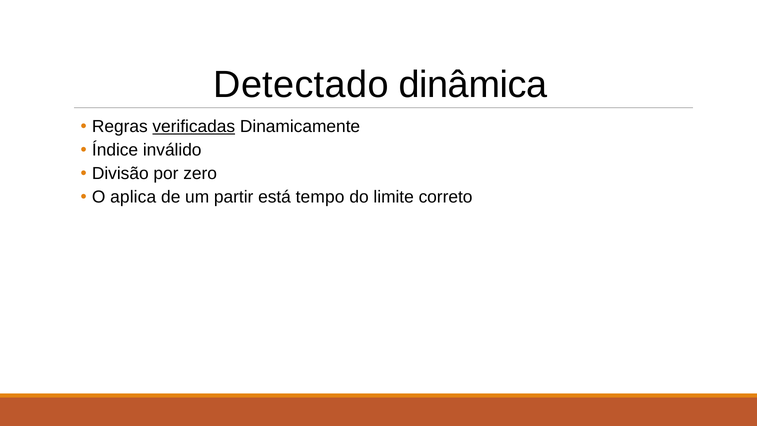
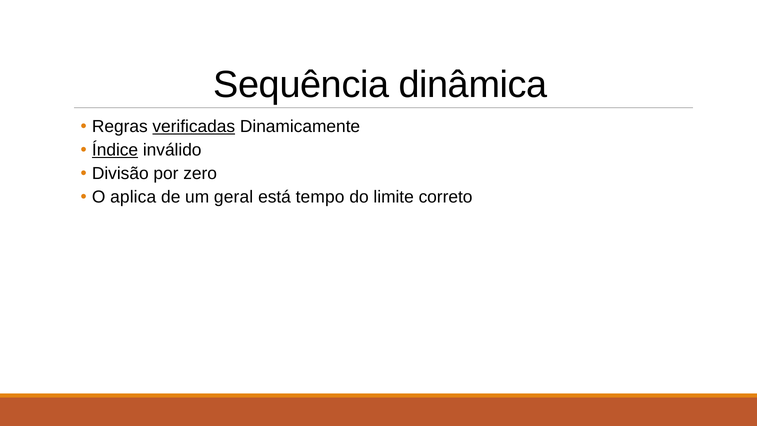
Detectado: Detectado -> Sequência (301, 85)
Índice underline: none -> present (115, 150)
partir: partir -> geral (234, 197)
